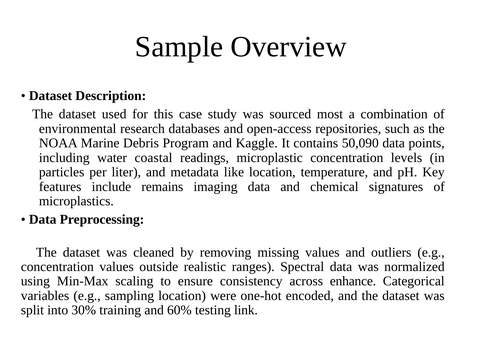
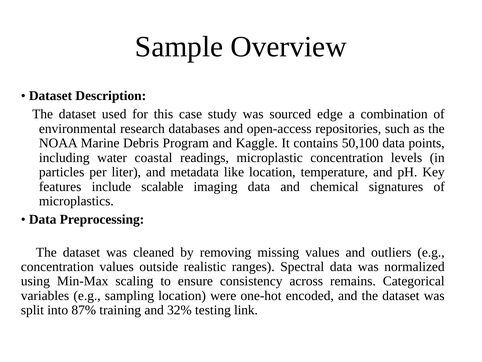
most: most -> edge (330, 114)
50,090: 50,090 -> 50,100 (360, 143)
remains: remains -> scalable (162, 186)
enhance: enhance -> remains (353, 281)
30%: 30% -> 87% (84, 310)
60%: 60% -> 32% (179, 310)
